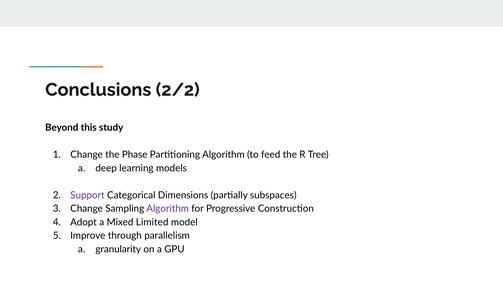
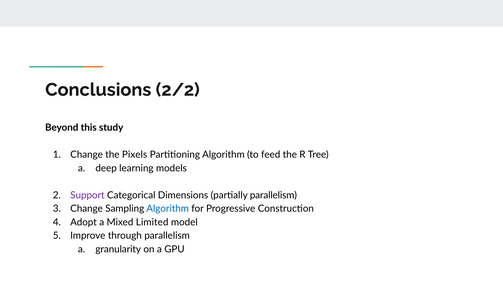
Phase: Phase -> Pixels (135, 155)
partially subspaces: subspaces -> parallelism (273, 195)
Algorithm colour: purple -> blue (168, 209)
